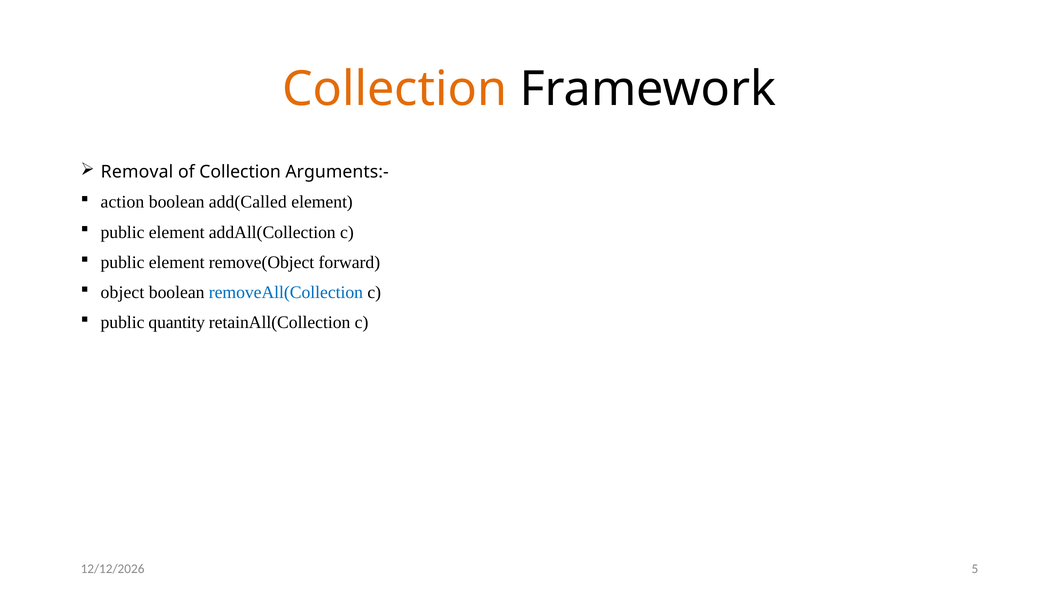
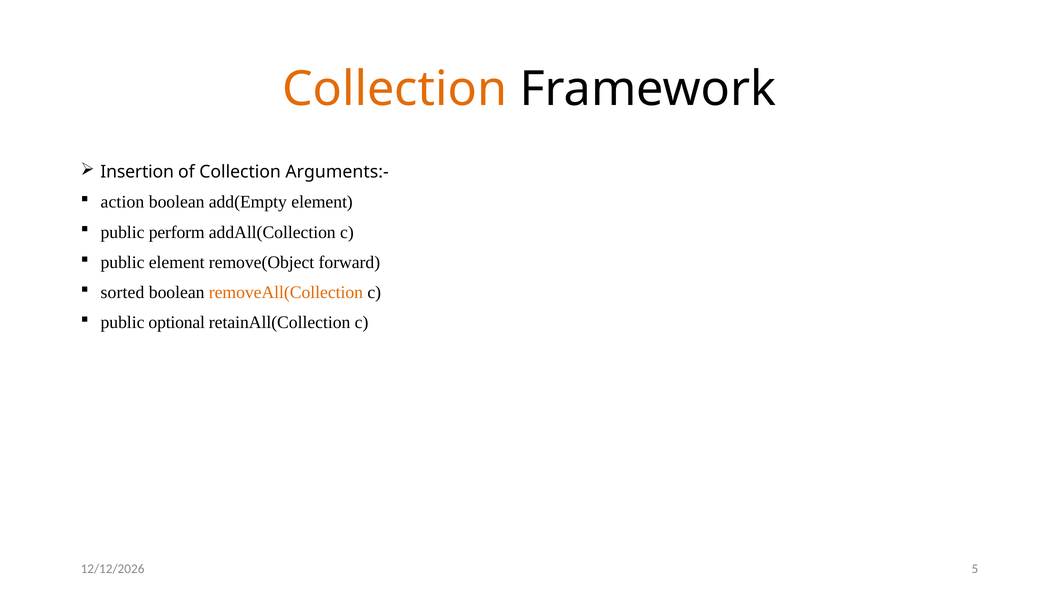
Removal: Removal -> Insertion (137, 172)
add(Called: add(Called -> add(Empty (248, 202)
element: element -> perform (177, 232)
object: object -> sorted (122, 292)
removeAll(Collection colour: blue -> orange (286, 292)
quantity: quantity -> optional (177, 322)
